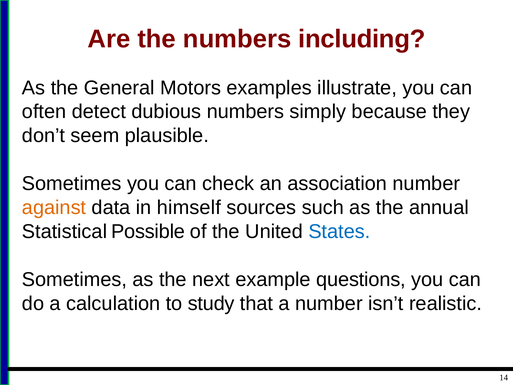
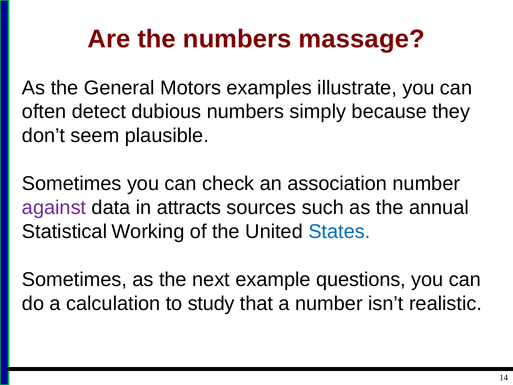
including: including -> massage (362, 39)
against colour: orange -> purple (54, 207)
himself: himself -> attracts (189, 207)
Possible: Possible -> Working (148, 231)
